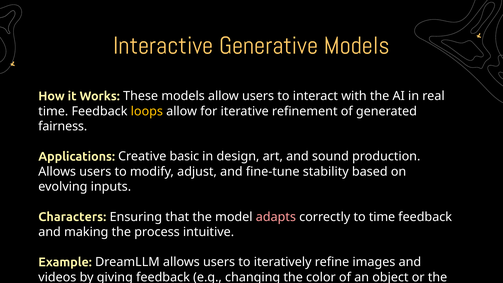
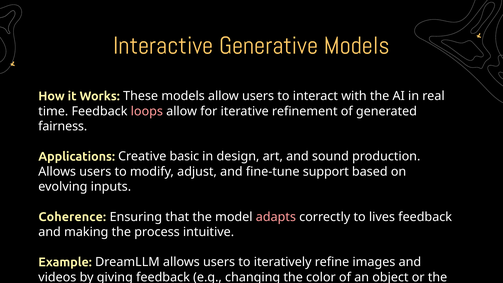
loops colour: yellow -> pink (147, 111)
stability: stability -> support (326, 172)
Characters: Characters -> Coherence (72, 217)
to time: time -> lives (382, 217)
